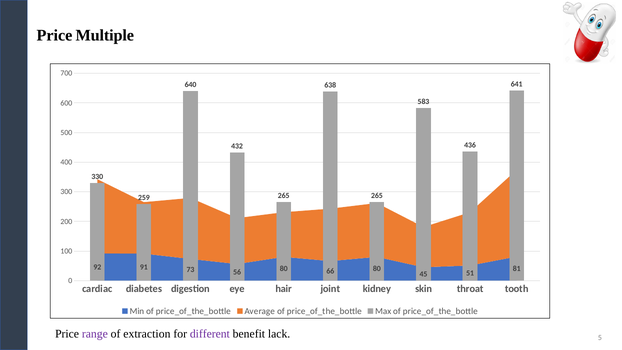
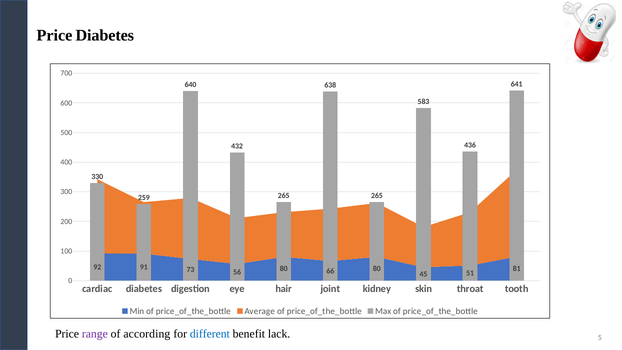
Price Multiple: Multiple -> Diabetes (105, 35)
extraction: extraction -> according (147, 334)
different colour: purple -> blue (210, 334)
